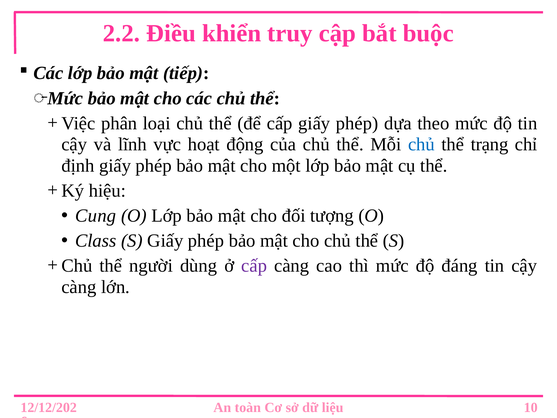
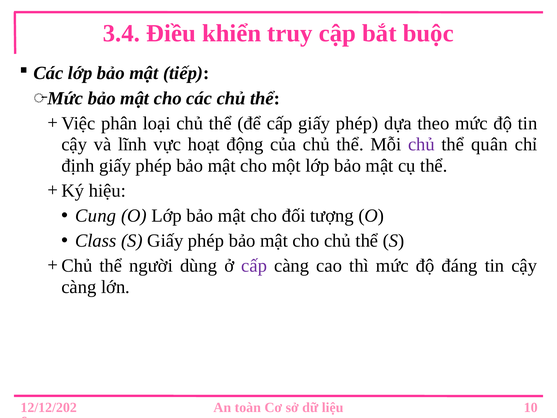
2.2: 2.2 -> 3.4 (122, 33)
chủ colour: blue -> purple (421, 144)
trạng: trạng -> quân (489, 144)
